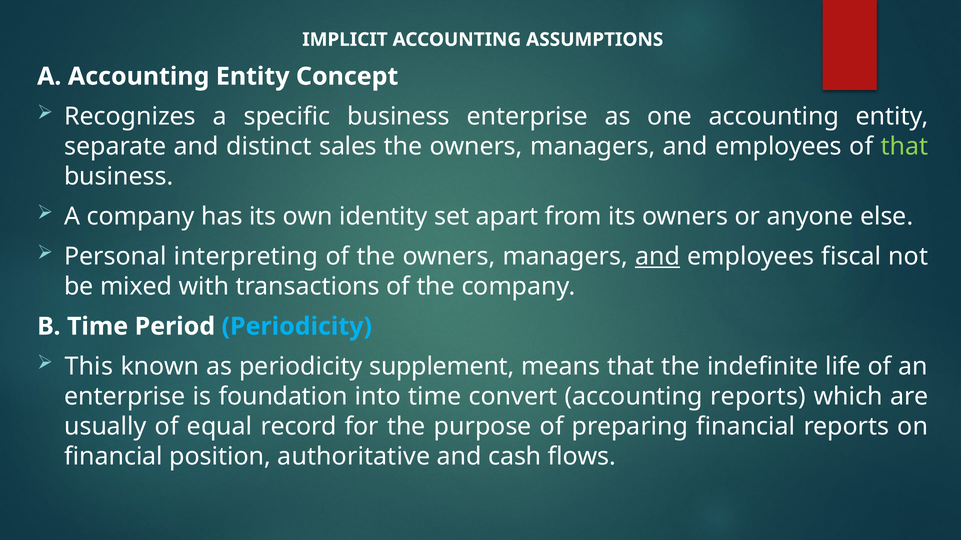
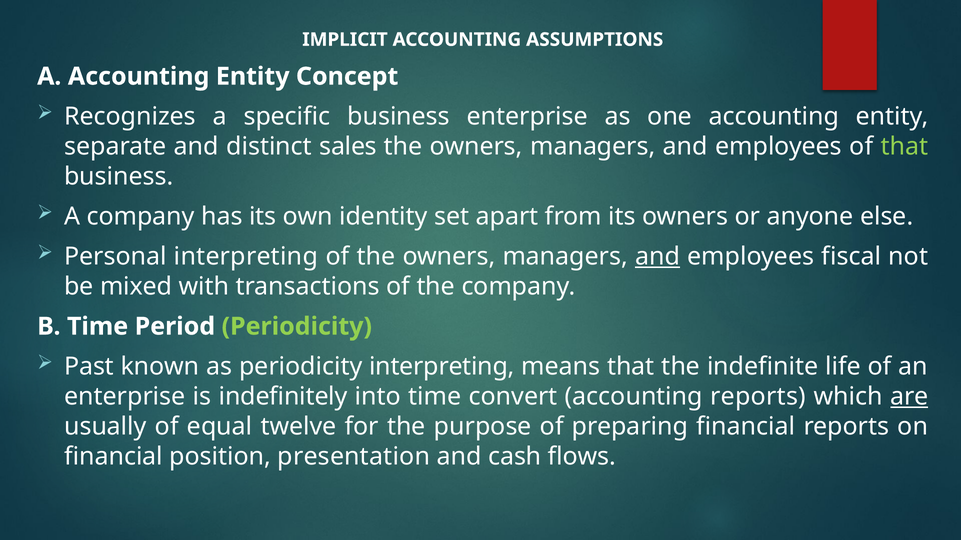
Periodicity colour: light blue -> light green (297, 327)
This: This -> Past (89, 367)
periodicity supplement: supplement -> interpreting (442, 367)
foundation: foundation -> indefinitely (283, 397)
are underline: none -> present (909, 397)
record: record -> twelve (299, 427)
authoritative: authoritative -> presentation (354, 457)
